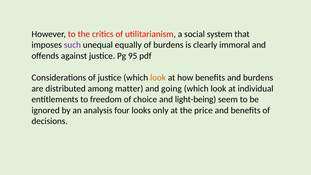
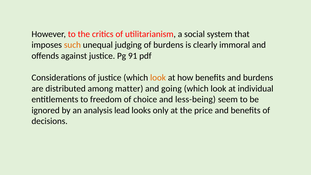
such colour: purple -> orange (72, 45)
equally: equally -> judging (128, 45)
95: 95 -> 91 (133, 56)
light-being: light-being -> less-being (195, 99)
four: four -> lead (122, 110)
